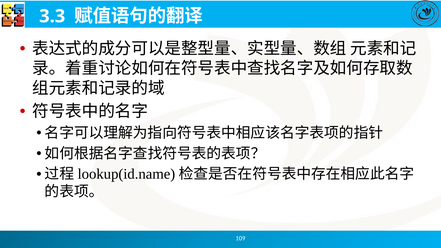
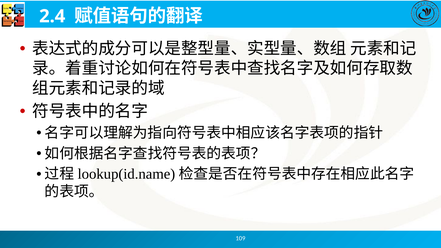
3.3: 3.3 -> 2.4 (52, 16)
